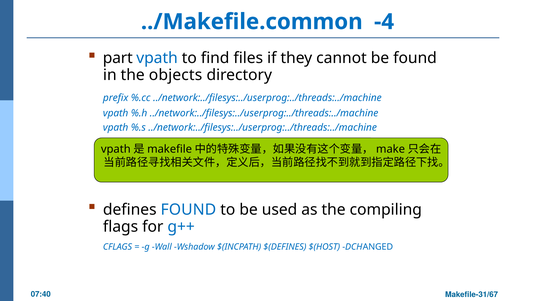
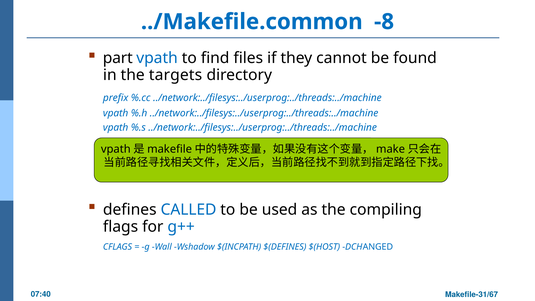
-4: -4 -> -8 (384, 22)
objects: objects -> targets (176, 75)
defines FOUND: FOUND -> CALLED (189, 210)
